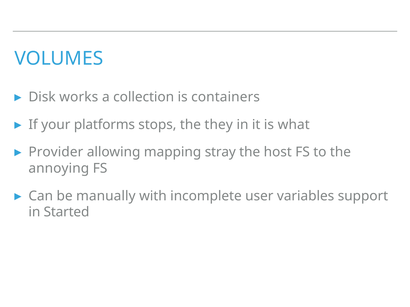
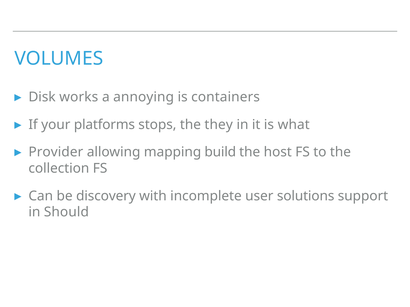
collection: collection -> annoying (144, 97)
stray: stray -> build (220, 152)
annoying: annoying -> collection (59, 169)
manually: manually -> discovery (106, 196)
variables: variables -> solutions (306, 196)
Started: Started -> Should (66, 213)
